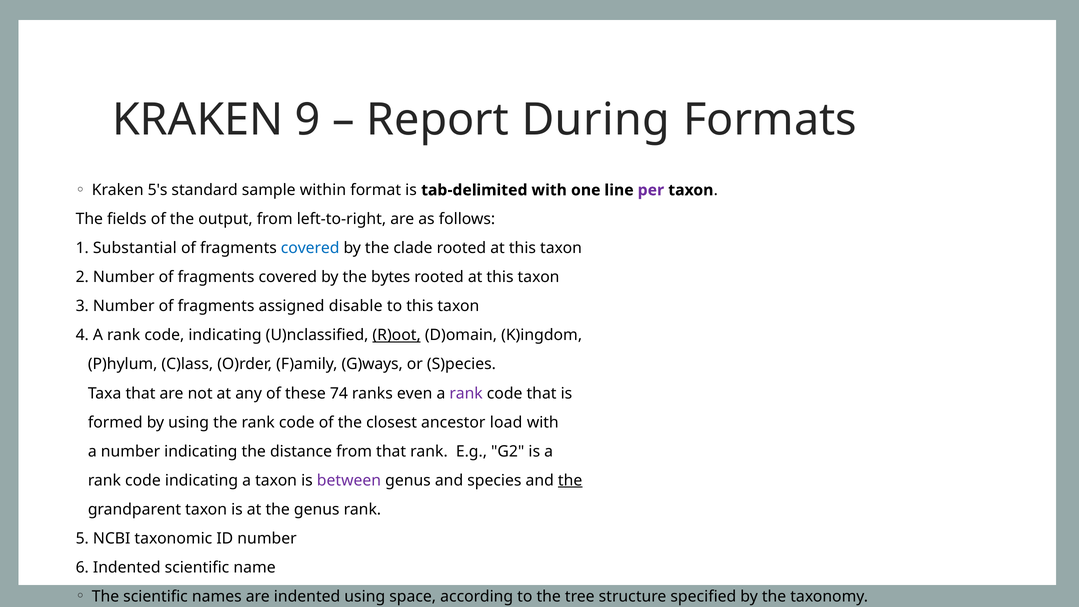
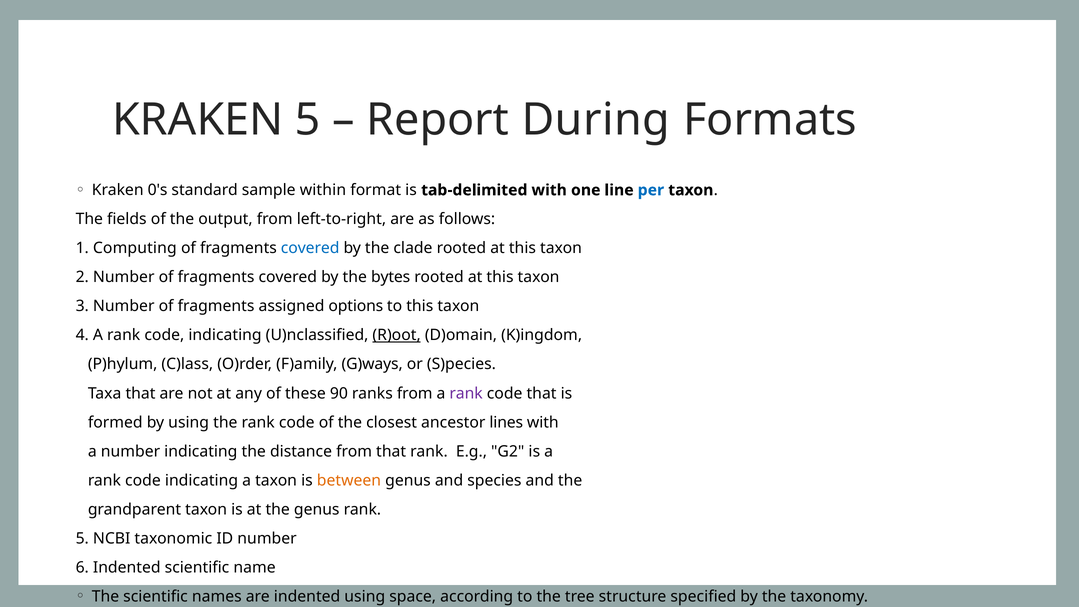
KRAKEN 9: 9 -> 5 (308, 120)
5's: 5's -> 0's (158, 190)
per colour: purple -> blue (651, 190)
Substantial: Substantial -> Computing (135, 248)
disable: disable -> options (356, 306)
74: 74 -> 90 (339, 393)
ranks even: even -> from (415, 393)
load: load -> lines (506, 422)
between colour: purple -> orange (349, 480)
the underline: present -> none (570, 480)
